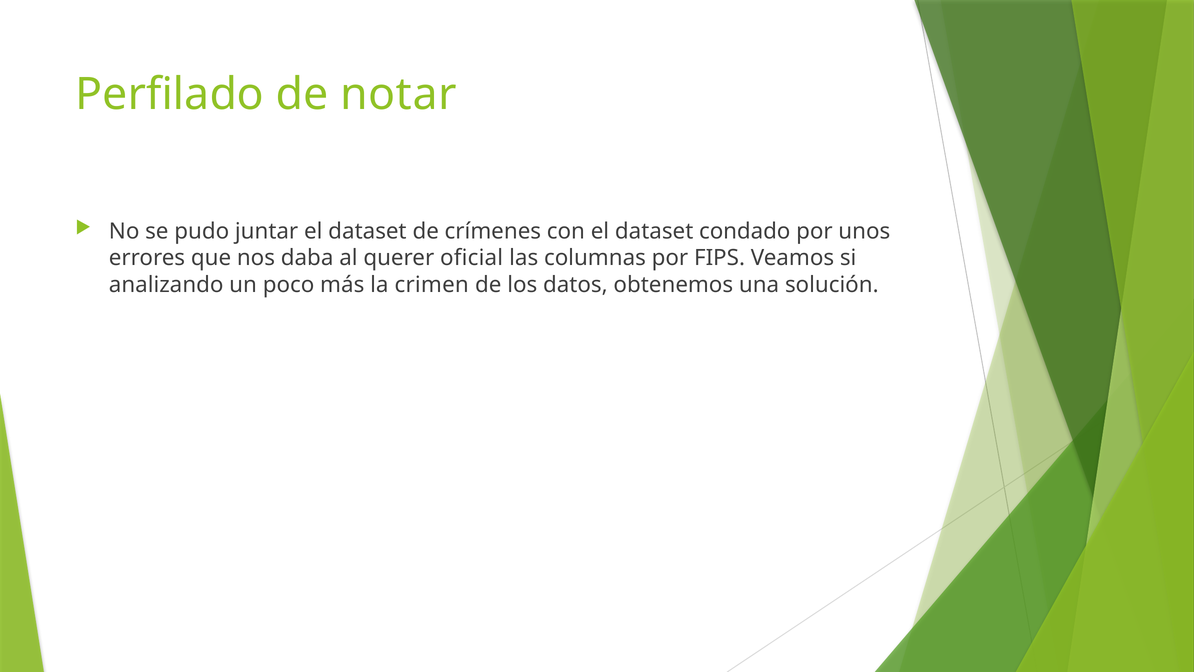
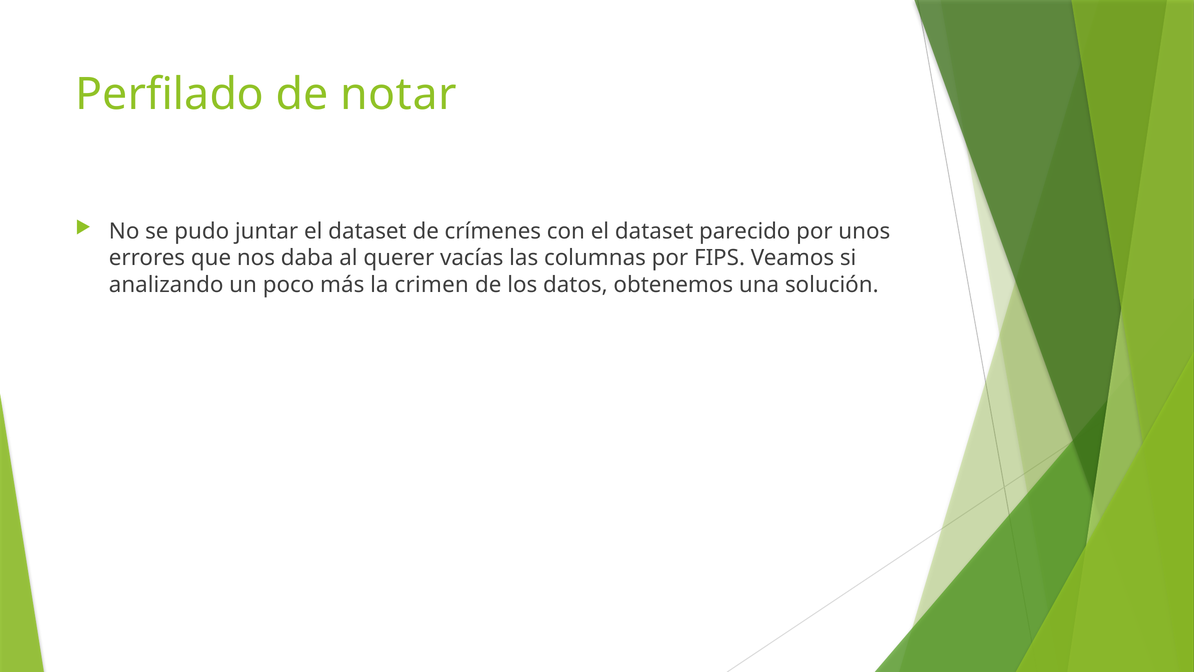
condado: condado -> parecido (745, 231)
oficial: oficial -> vacías (472, 258)
